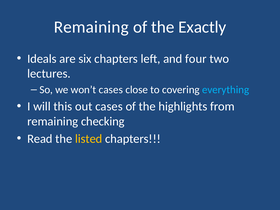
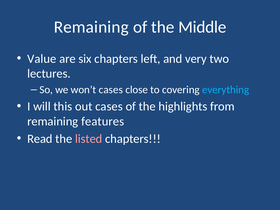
Exactly: Exactly -> Middle (202, 27)
Ideals: Ideals -> Value (42, 59)
four: four -> very (196, 59)
checking: checking -> features (103, 121)
listed colour: yellow -> pink (89, 139)
